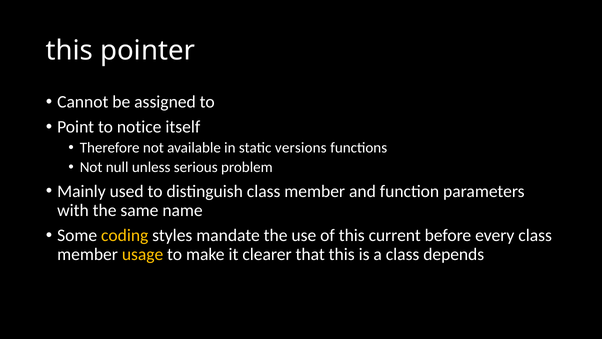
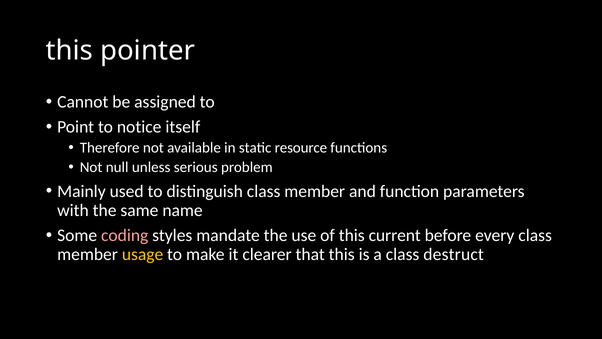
versions: versions -> resource (301, 148)
coding colour: yellow -> pink (125, 235)
depends: depends -> destruct (454, 254)
